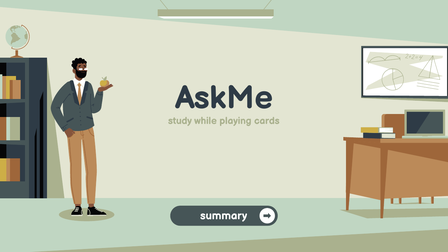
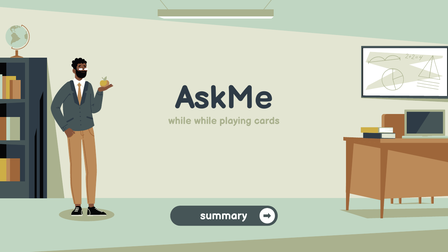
study: study -> while (180, 121)
